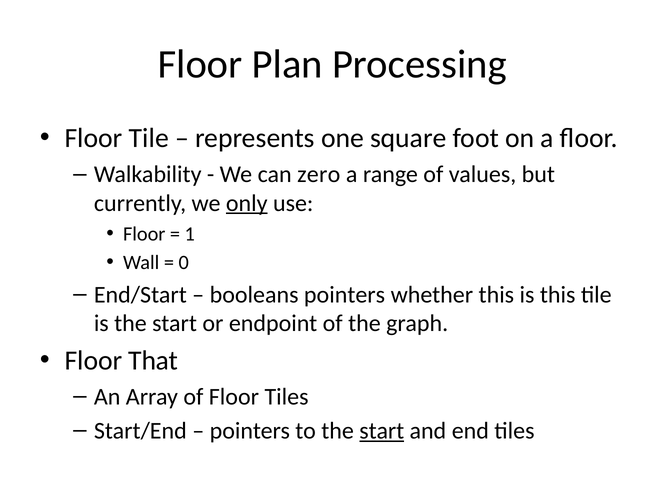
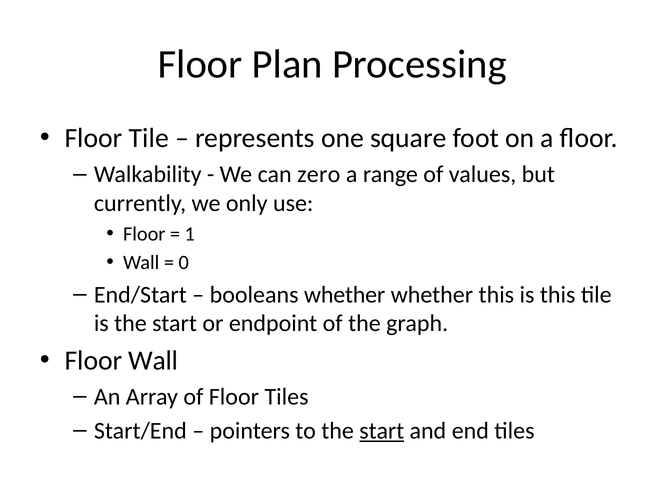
only underline: present -> none (247, 203)
booleans pointers: pointers -> whether (345, 295)
Floor That: That -> Wall (153, 361)
